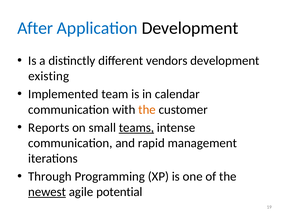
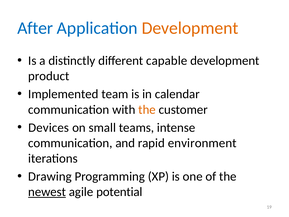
Development colour: black -> orange (190, 28)
vendors: vendors -> capable (167, 61)
existing: existing -> product (49, 76)
Reports: Reports -> Devices (49, 127)
teams underline: present -> none (136, 127)
management: management -> environment (202, 143)
Through: Through -> Drawing (50, 176)
